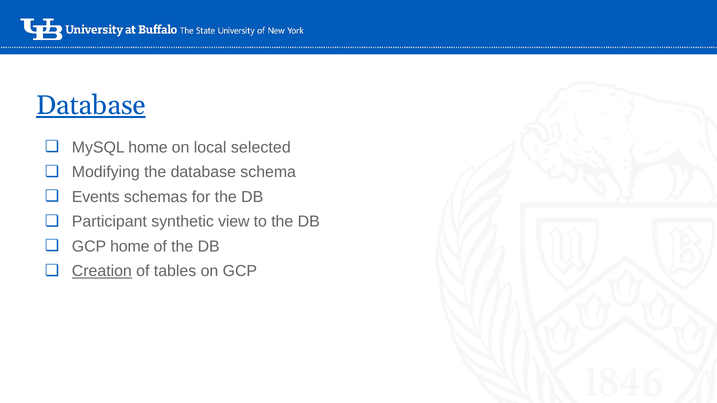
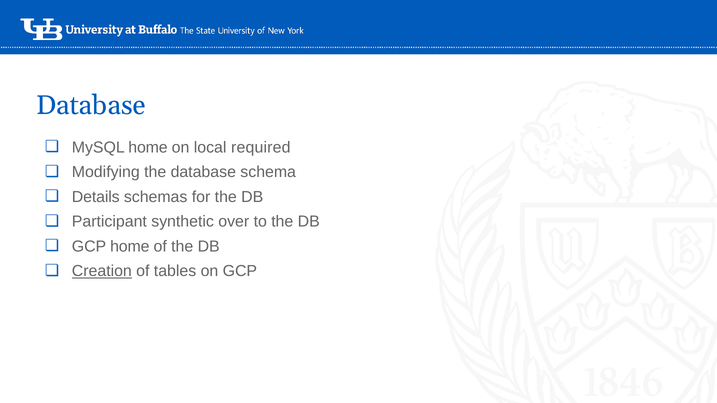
Database underline: present -> none (91, 106)
selected: selected -> required (261, 148)
Events: Events -> Details (96, 197)
view: view -> over (234, 222)
